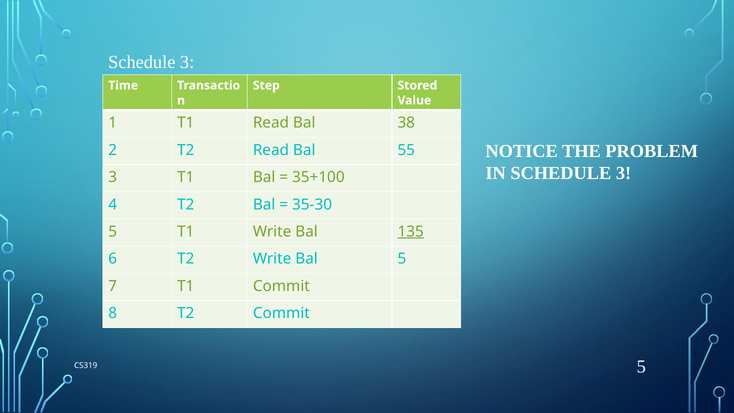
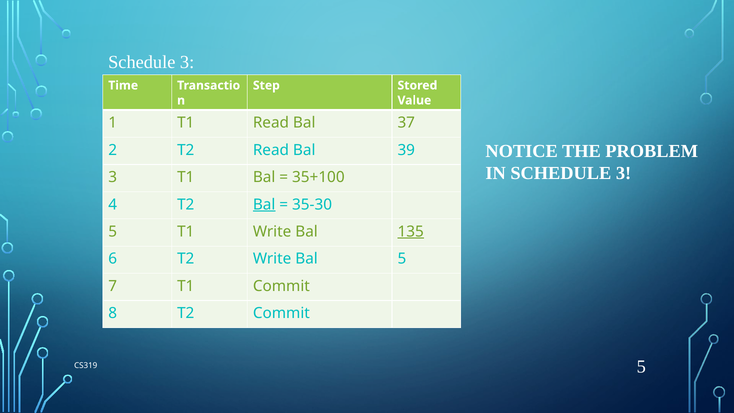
38: 38 -> 37 (406, 123)
55: 55 -> 39 (406, 150)
Bal underline: none -> present (264, 204)
